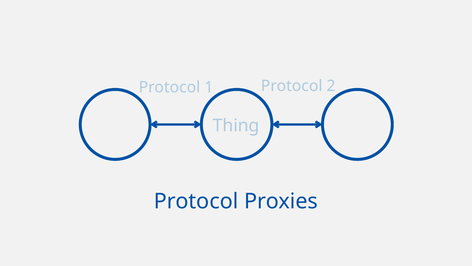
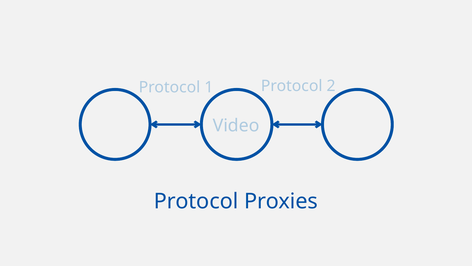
Thing: Thing -> Video (236, 125)
